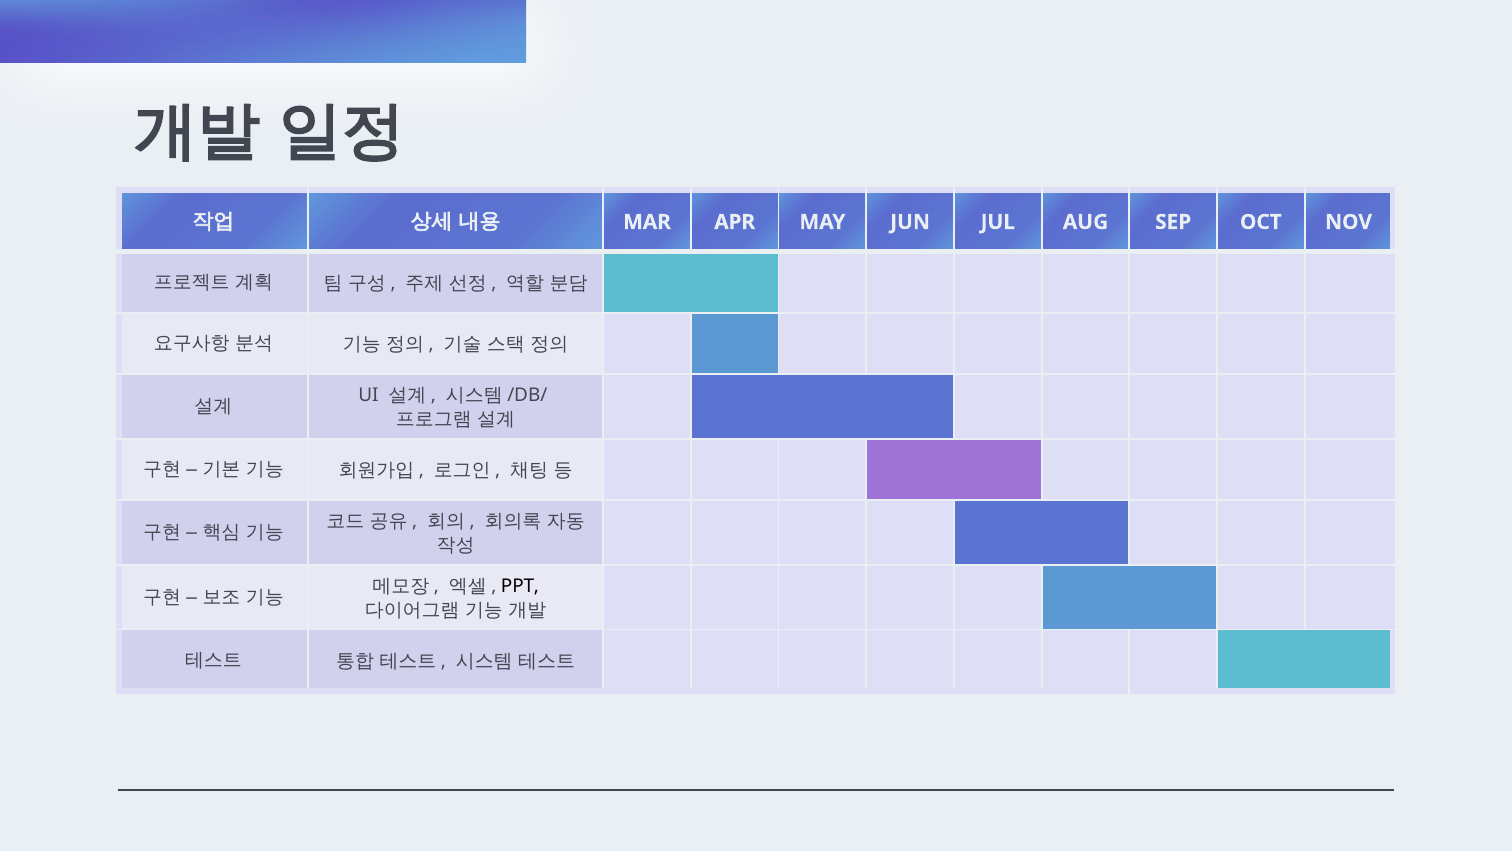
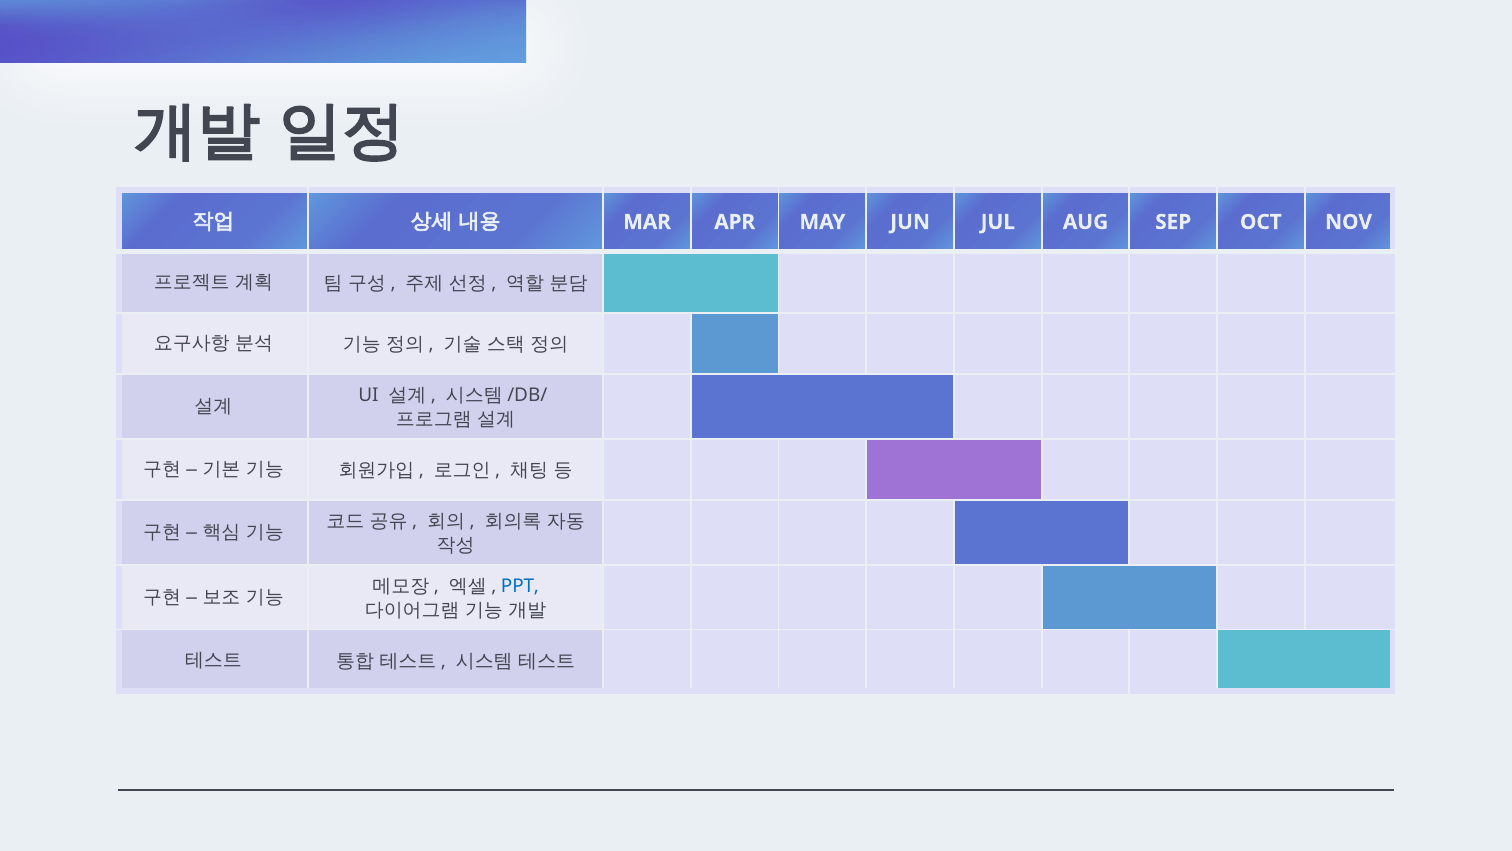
PPT colour: black -> blue (520, 586)
